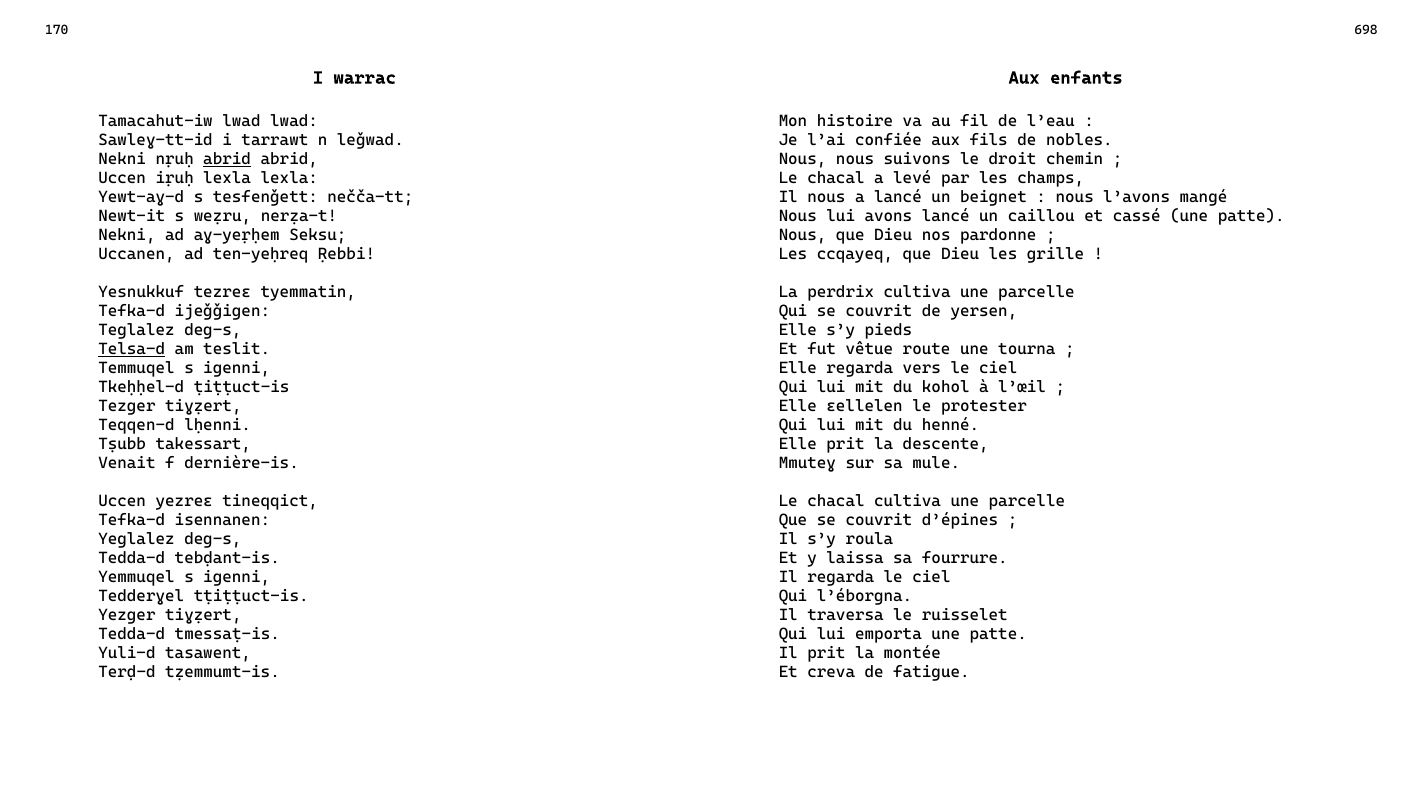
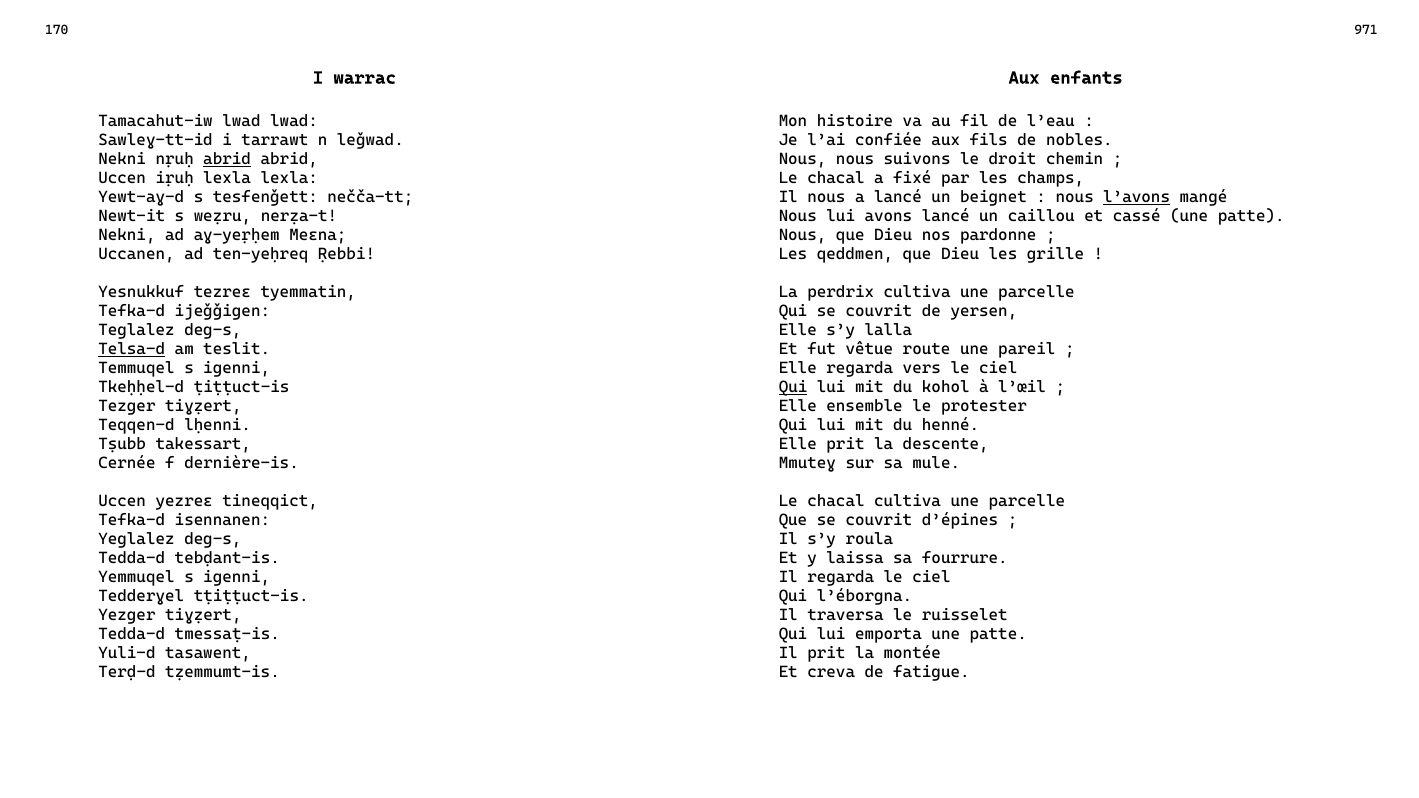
698: 698 -> 971 (1366, 31)
levé: levé -> fixé (912, 178)
l’avons underline: none -> present (1137, 197)
Seksu: Seksu -> Meɛna (318, 235)
ccqayeq: ccqayeq -> qeddmen (855, 254)
pieds: pieds -> lalla (888, 330)
tourna: tourna -> pareil (1027, 349)
Qui underline: none -> present (793, 387)
ɛellelen: ɛellelen -> ensemble (865, 406)
Venait: Venait -> Cernée (127, 463)
